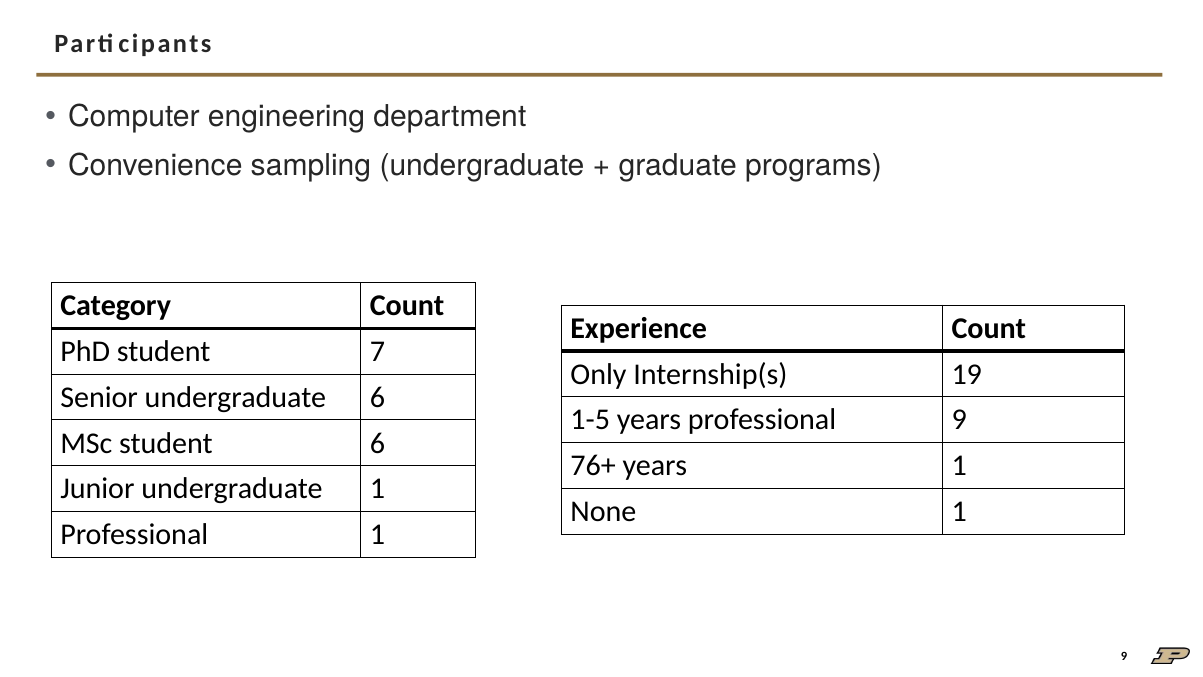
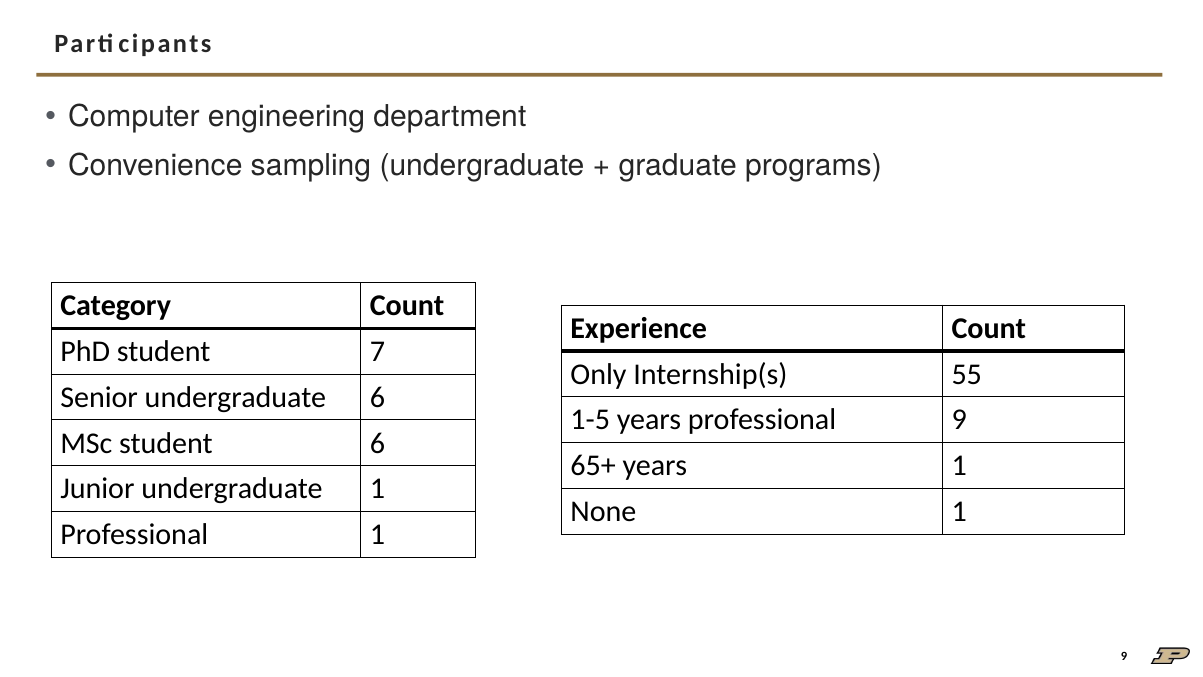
19: 19 -> 55 (967, 374)
76+: 76+ -> 65+ (593, 465)
